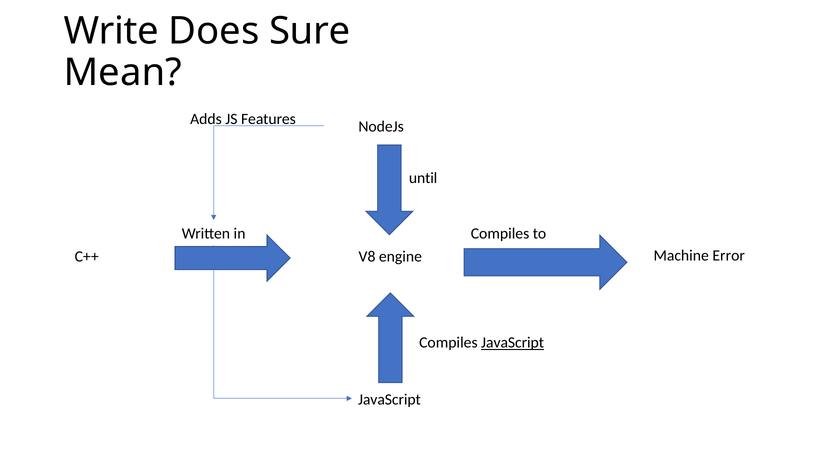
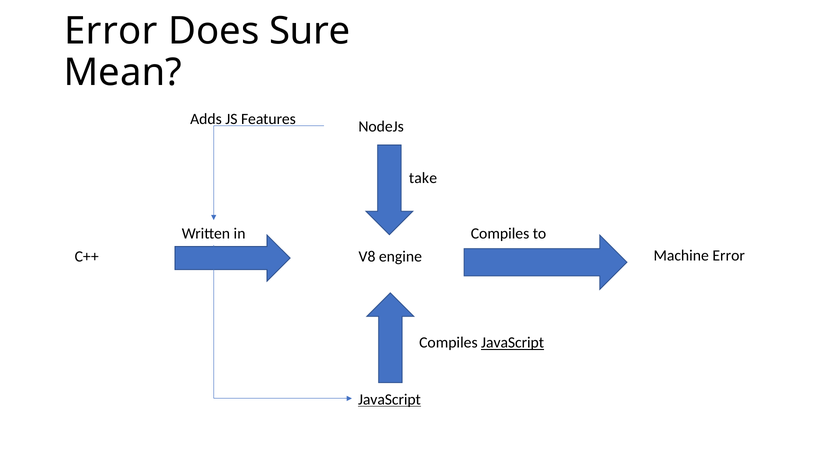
Write: Write -> Error (111, 31)
until: until -> take (423, 178)
JavaScript underline: none -> present (389, 400)
